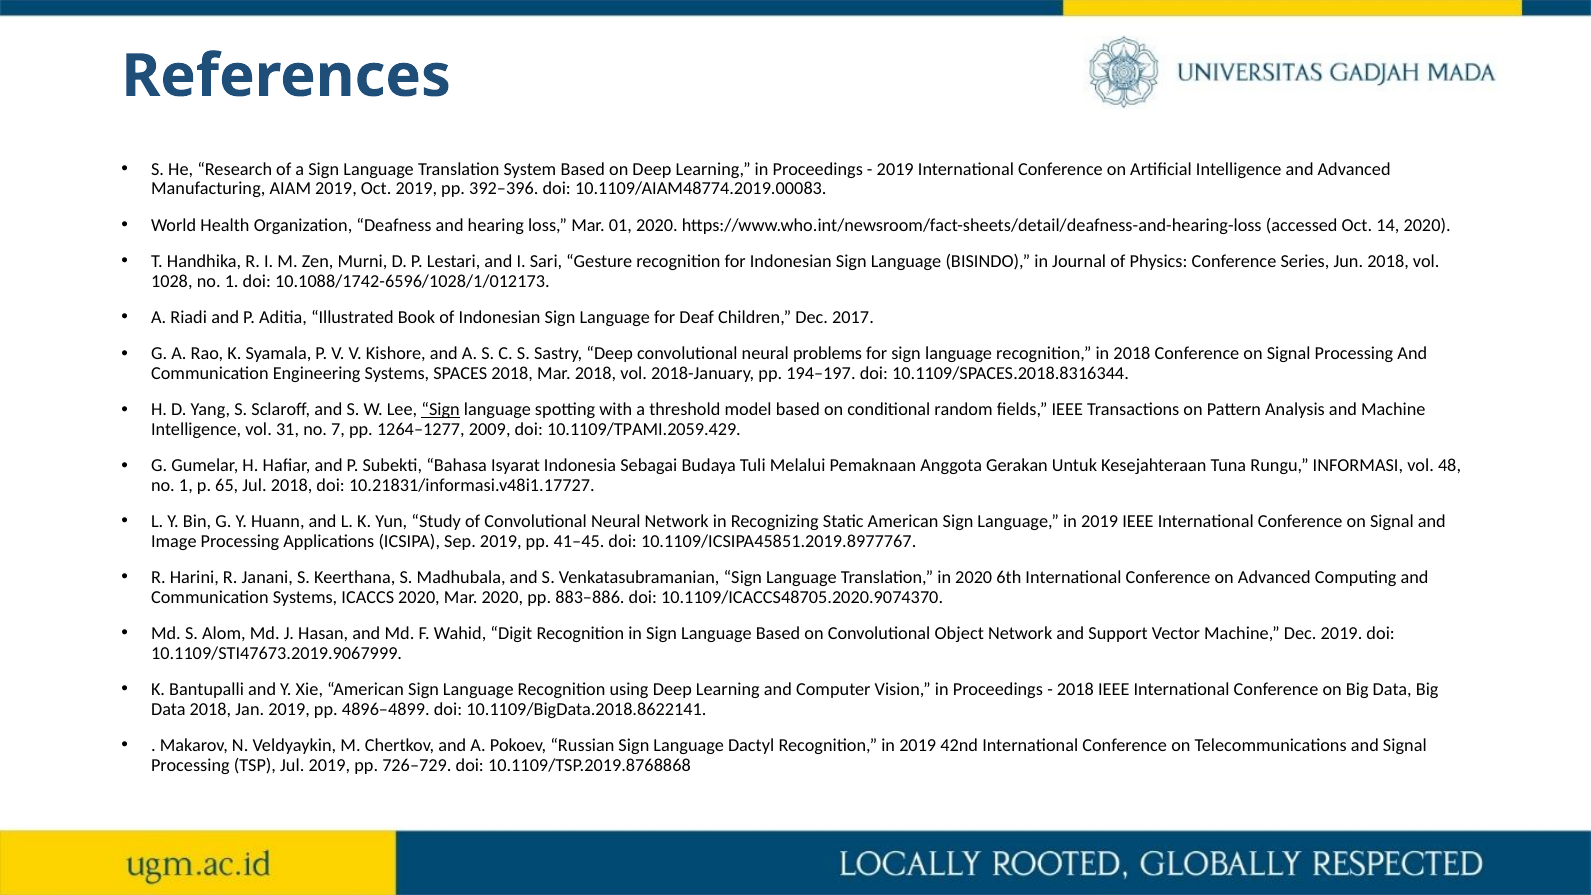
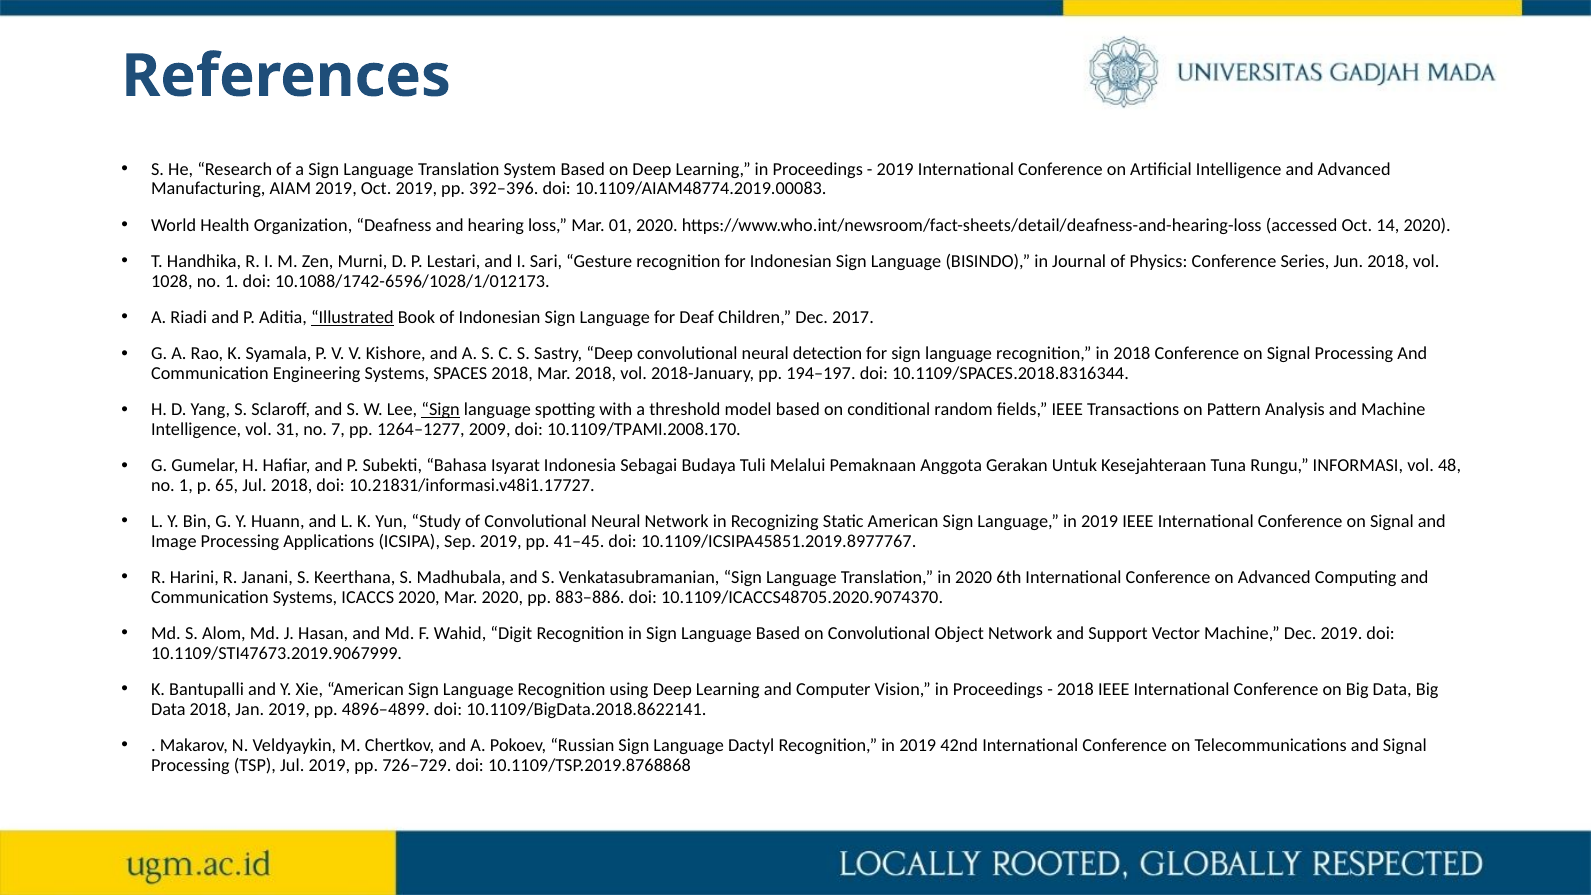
Illustrated underline: none -> present (352, 317)
problems: problems -> detection (828, 354)
10.1109/TPAMI.2059.429: 10.1109/TPAMI.2059.429 -> 10.1109/TPAMI.2008.170 (644, 429)
